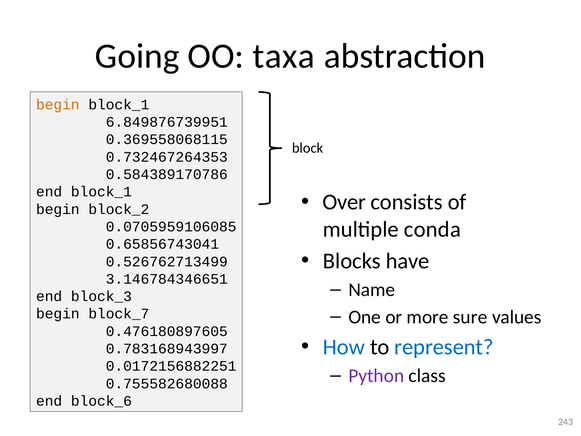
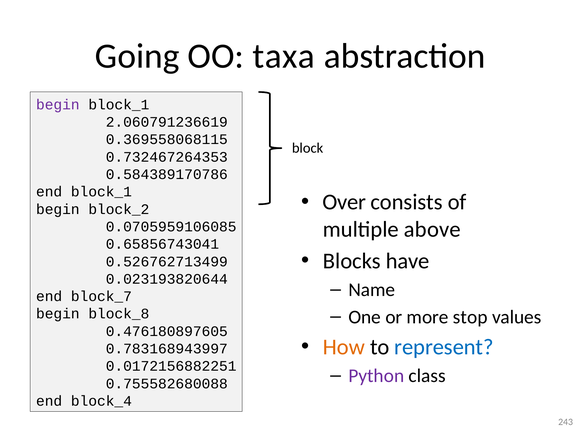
begin colour: orange -> purple (58, 105)
6.849876739951: 6.849876739951 -> 2.060791236619 (167, 122)
conda: conda -> above (432, 229)
3.146784346651: 3.146784346651 -> 0.023193820644 (167, 279)
block_3: block_3 -> block_7 (101, 296)
sure: sure -> stop (470, 317)
block_7: block_7 -> block_8 (119, 314)
How colour: blue -> orange (344, 347)
block_6: block_6 -> block_4 (101, 401)
